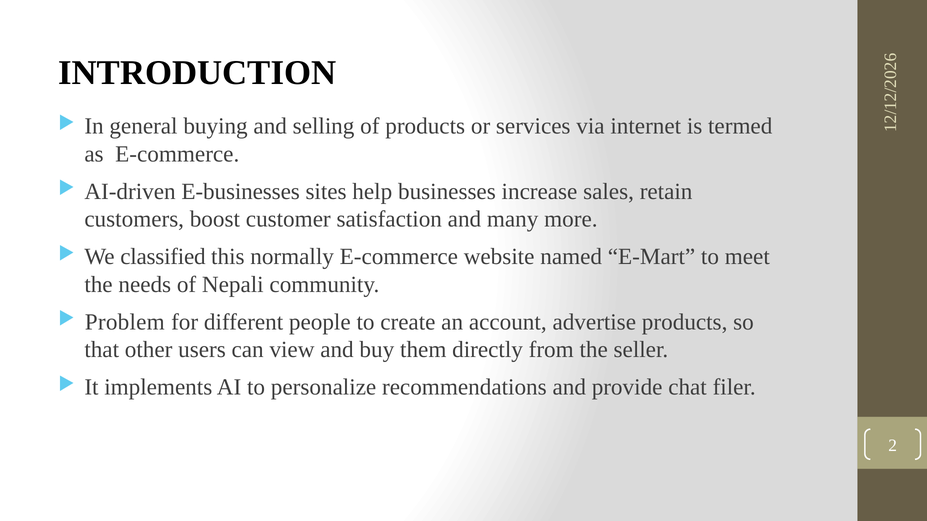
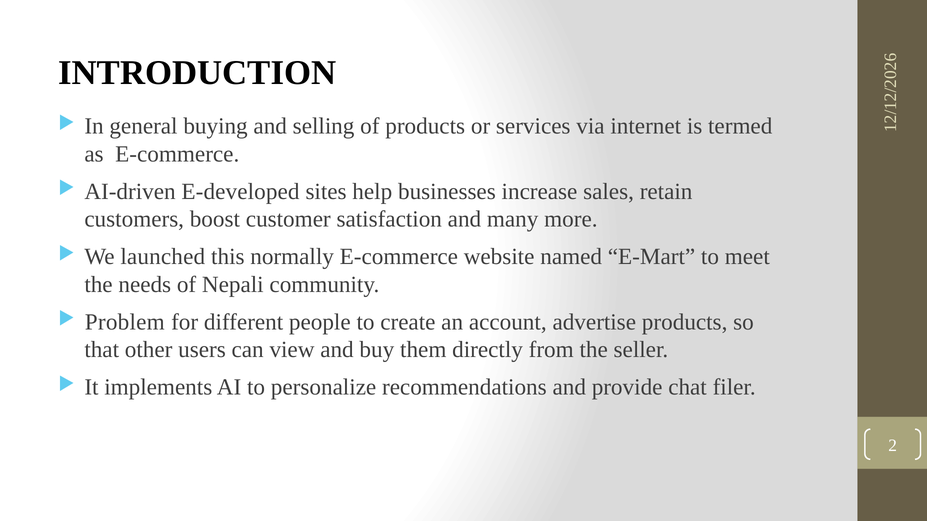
E-businesses: E-businesses -> E-developed (241, 192)
classified: classified -> launched (163, 257)
